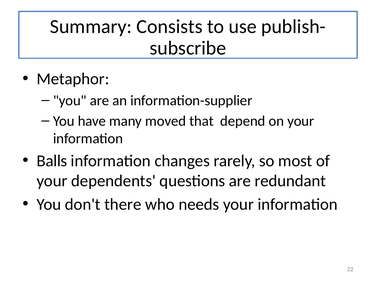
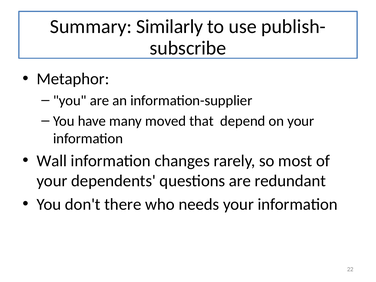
Consists: Consists -> Similarly (170, 27)
Balls: Balls -> Wall (52, 161)
